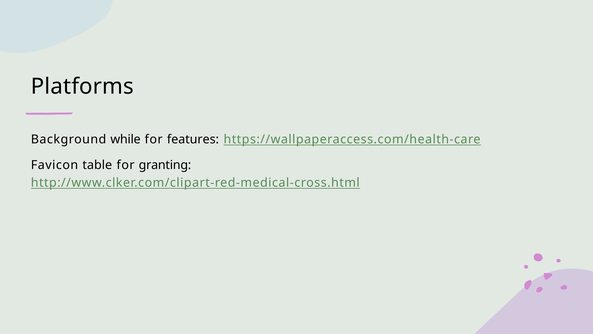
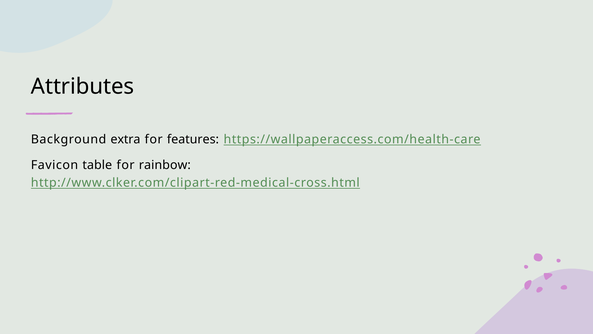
Platforms: Platforms -> Attributes (83, 86)
while: while -> extra (125, 139)
granting: granting -> rainbow (165, 165)
